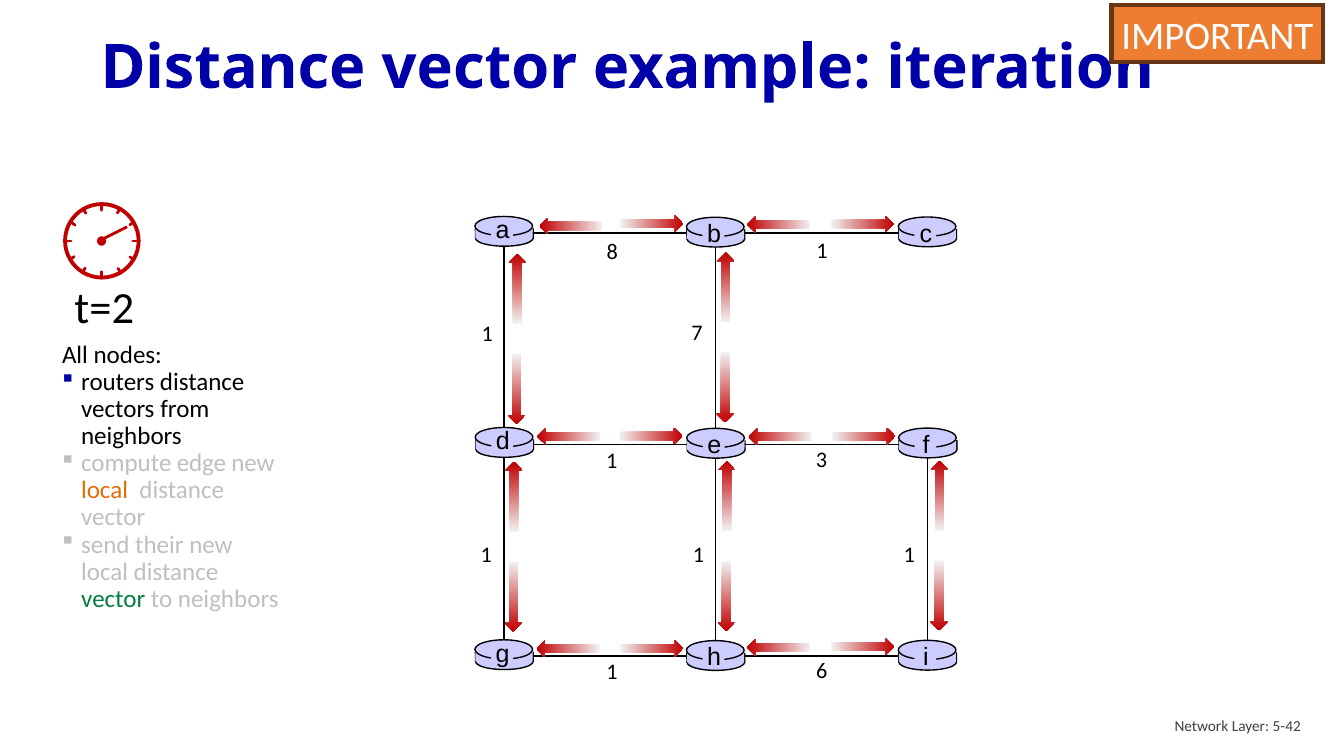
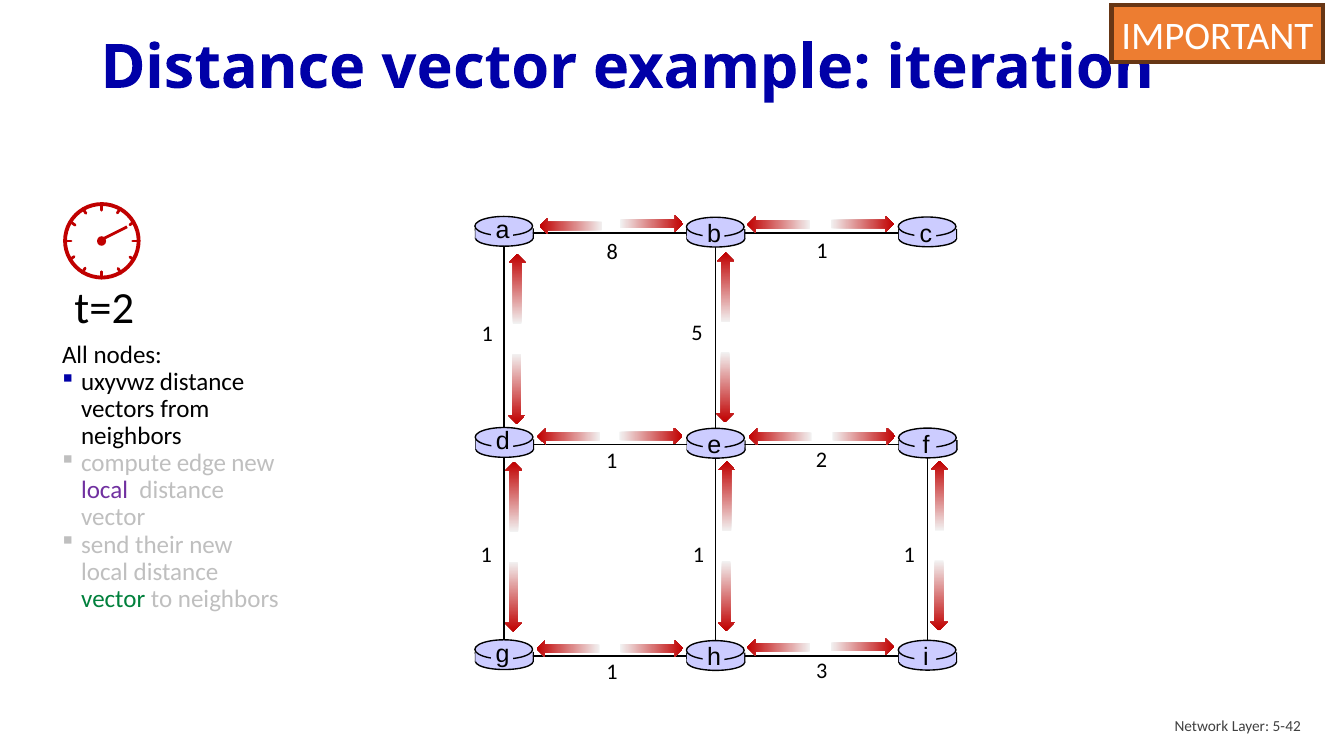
7: 7 -> 5 (697, 333)
routers: routers -> uxyvwz (118, 383)
3: 3 -> 2 (822, 460)
local colour: orange -> purple (105, 491)
6: 6 -> 3 (822, 671)
